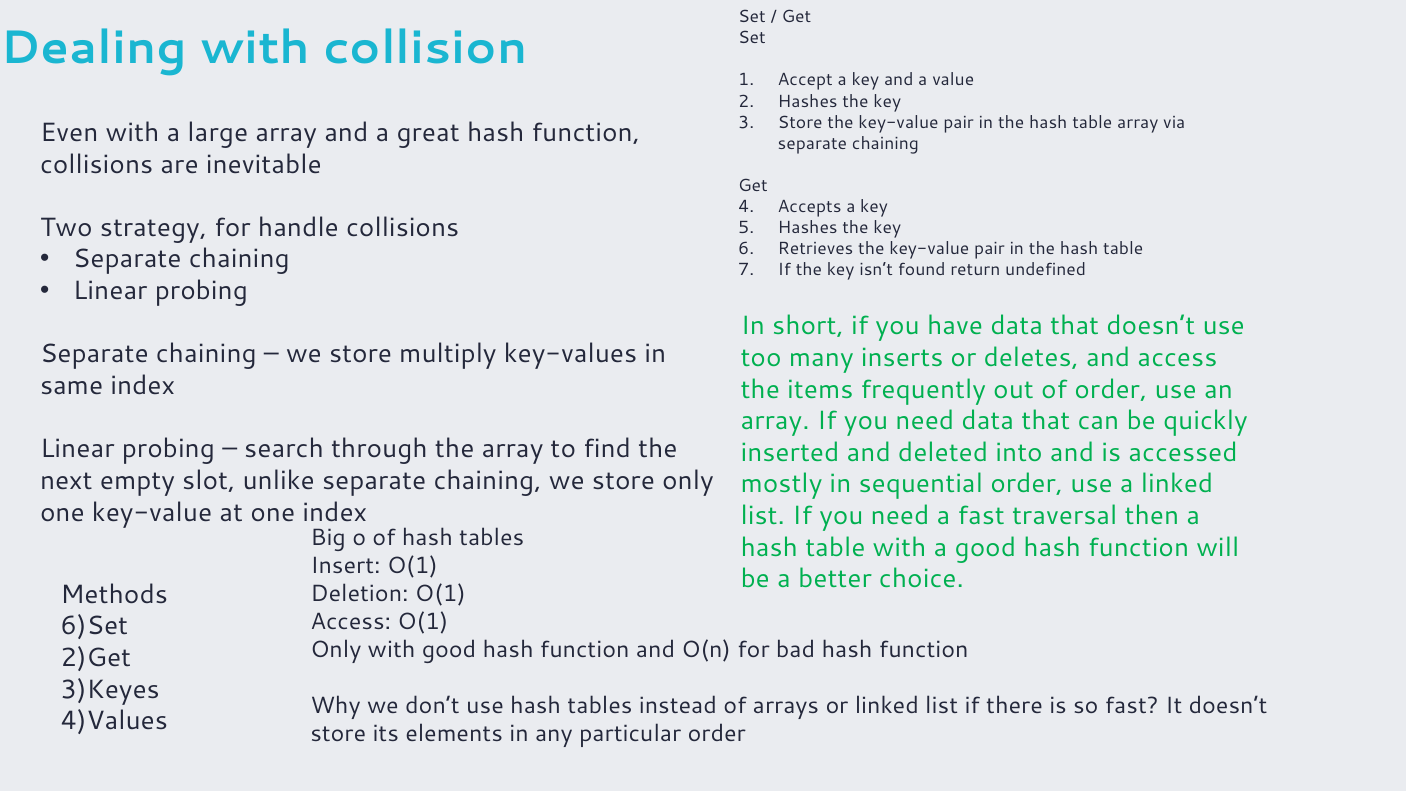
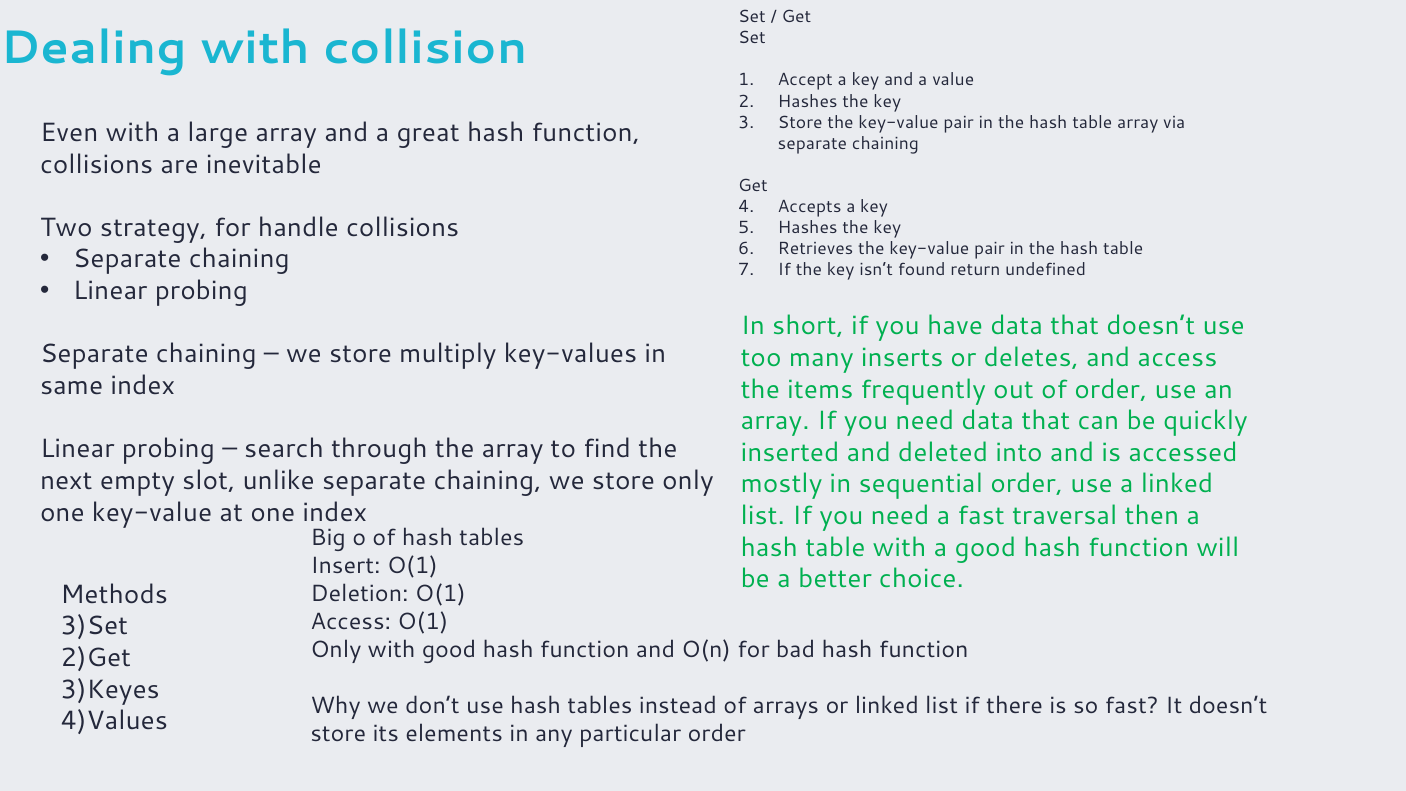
6)Set: 6)Set -> 3)Set (94, 626)
